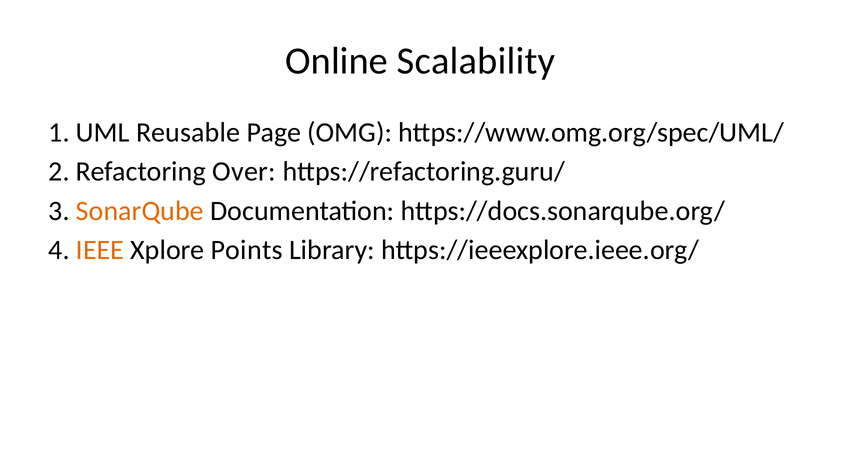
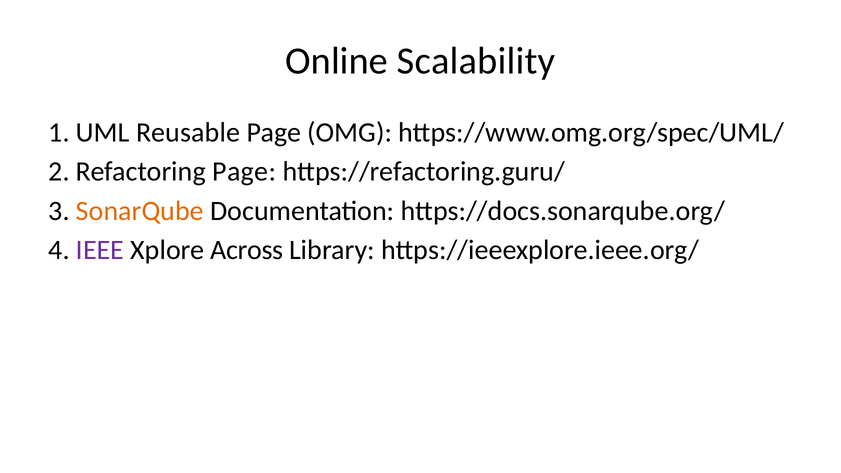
Refactoring Over: Over -> Page (244, 172)
IEEE colour: orange -> purple (100, 250)
Points: Points -> Across (247, 250)
